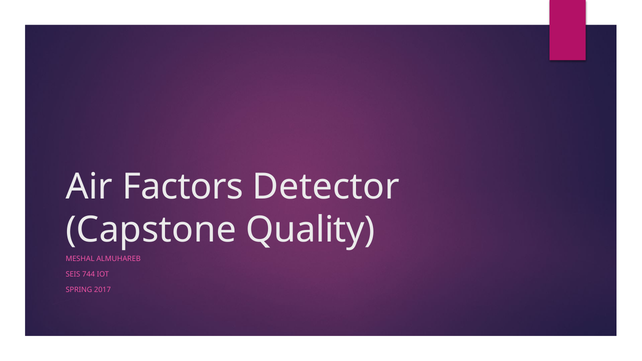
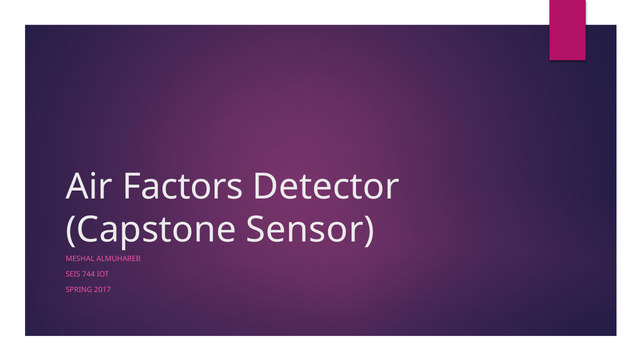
Quality: Quality -> Sensor (310, 230)
